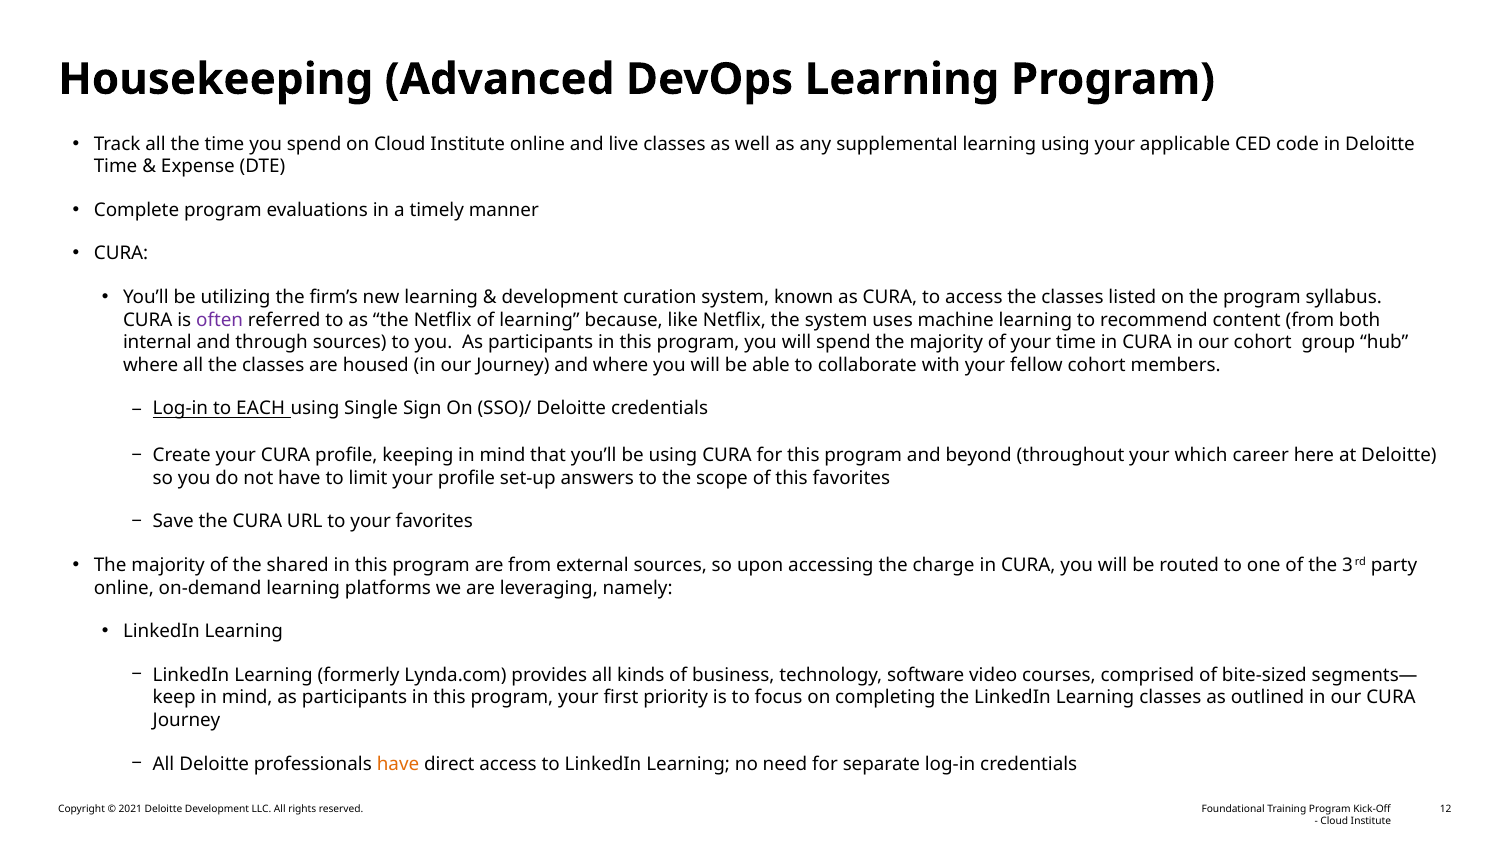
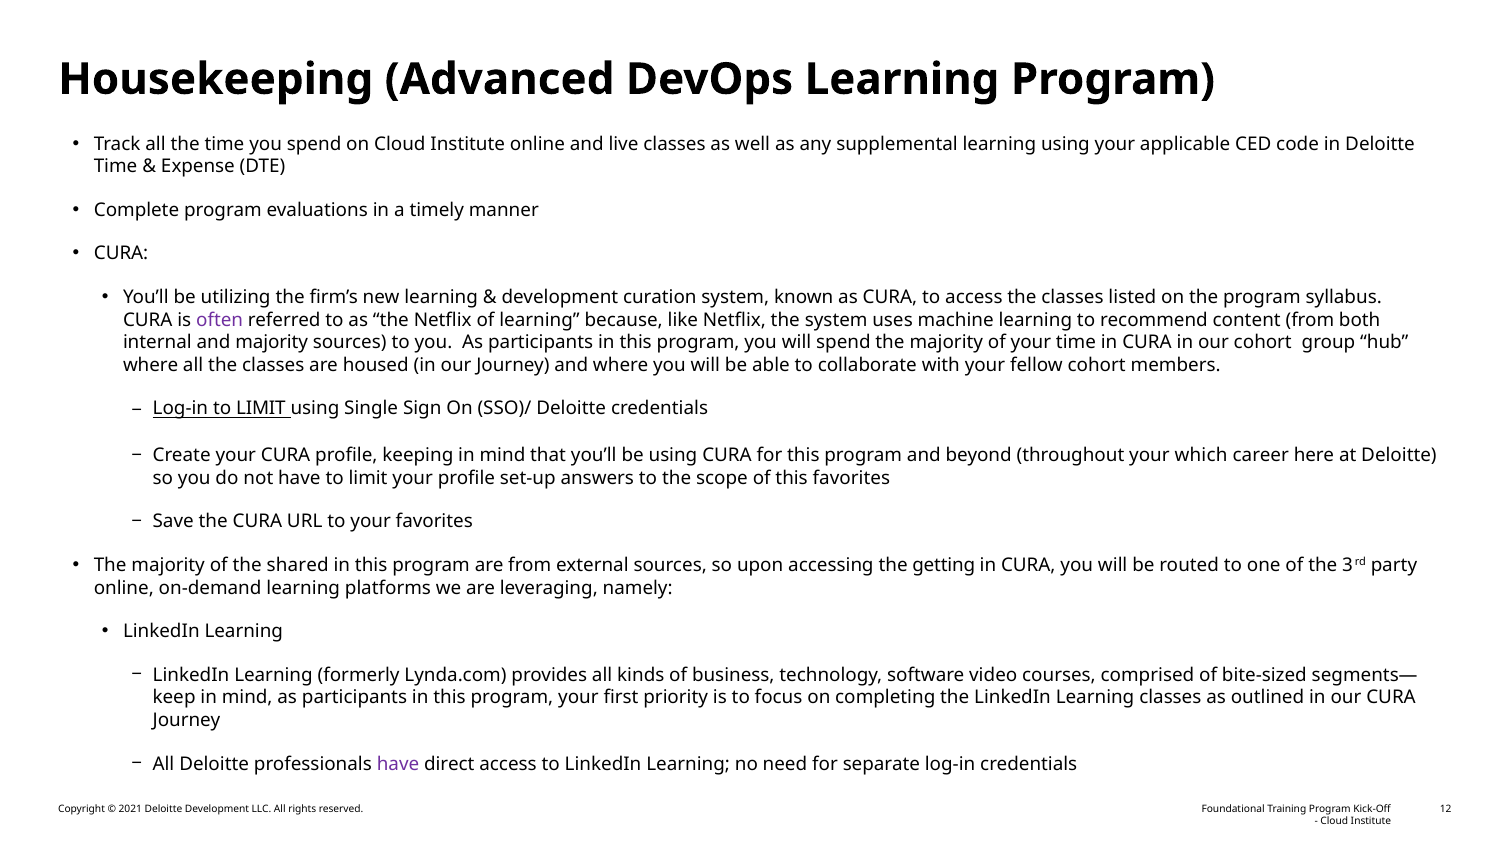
and through: through -> majority (272, 343)
Log-in to EACH: EACH -> LIMIT (261, 409)
charge: charge -> getting (944, 565)
have colour: orange -> purple (398, 764)
